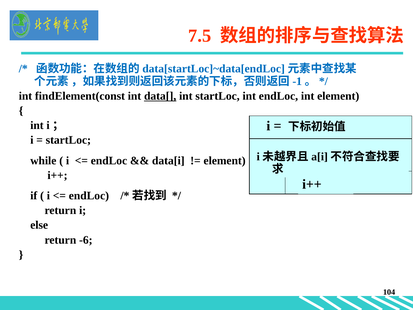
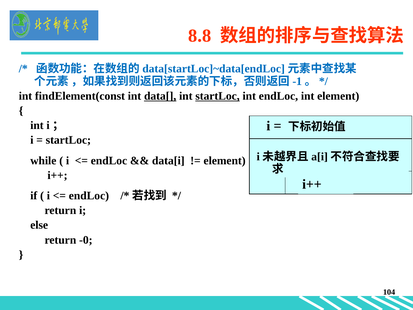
7.5: 7.5 -> 8.8 (200, 36)
startLoc underline: none -> present (218, 96)
-6: -6 -> -0 (86, 240)
